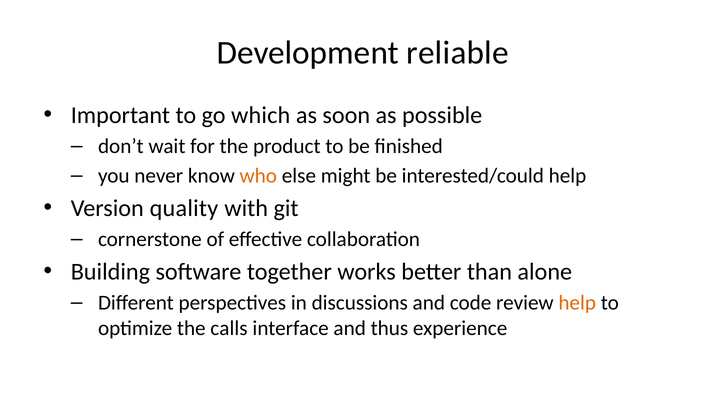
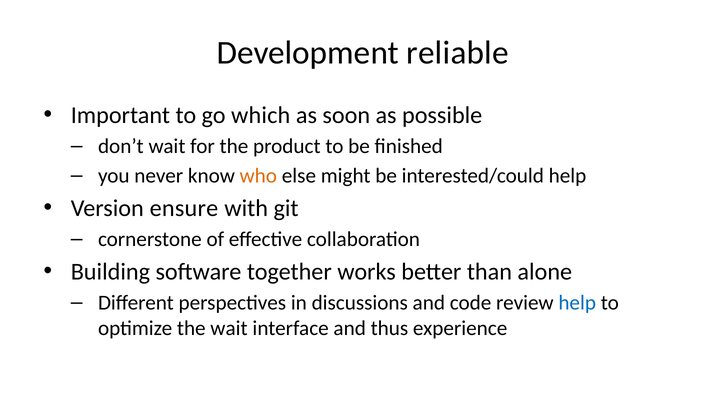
quality: quality -> ensure (184, 208)
help colour: orange -> blue (577, 303)
the calls: calls -> wait (229, 328)
